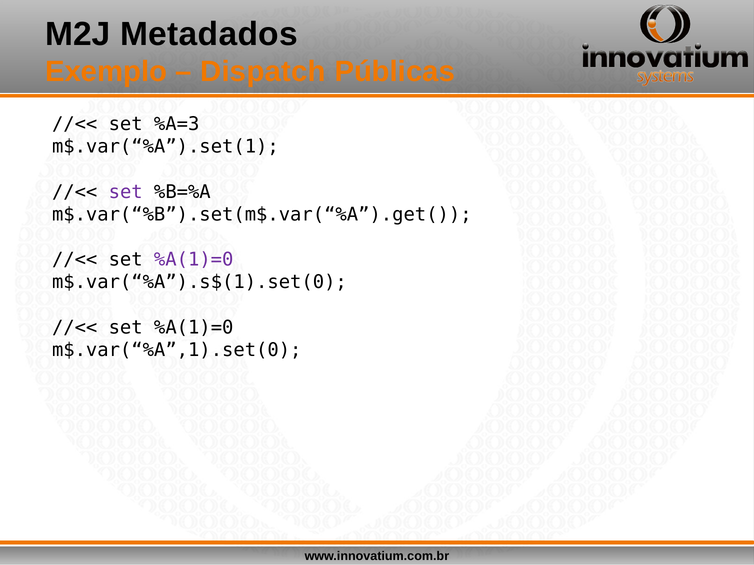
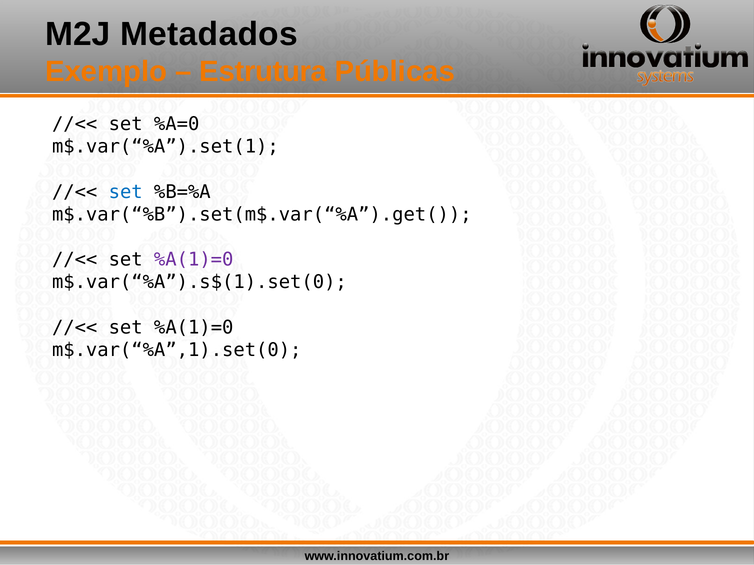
Dispatch: Dispatch -> Estrutura (263, 72)
%A=3: %A=3 -> %A=0 (177, 124)
set colour: purple -> blue (126, 192)
